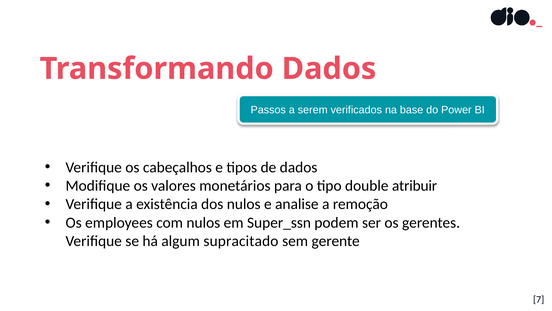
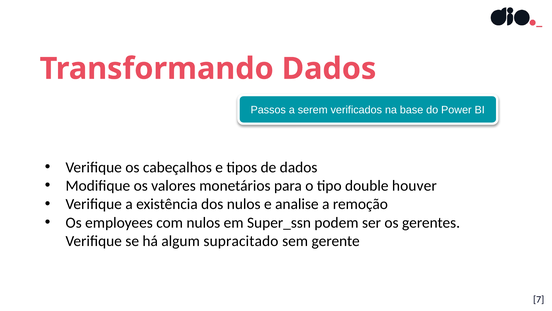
atribuir: atribuir -> houver (414, 186)
